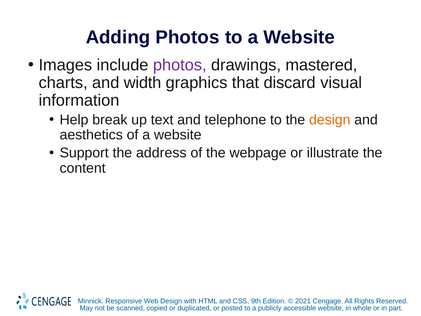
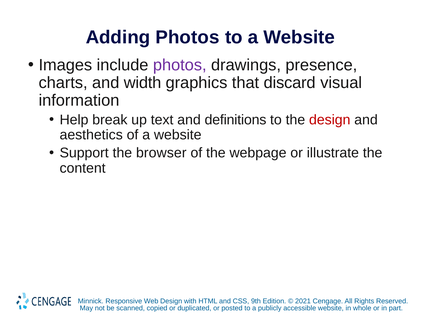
mastered: mastered -> presence (321, 65)
telephone: telephone -> definitions (235, 120)
design colour: orange -> red (330, 120)
address: address -> browser (161, 153)
